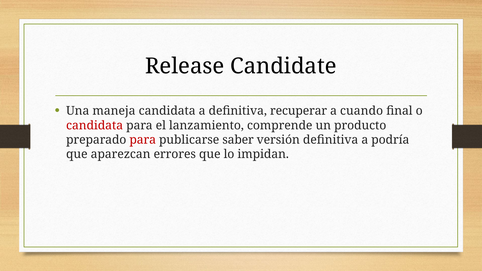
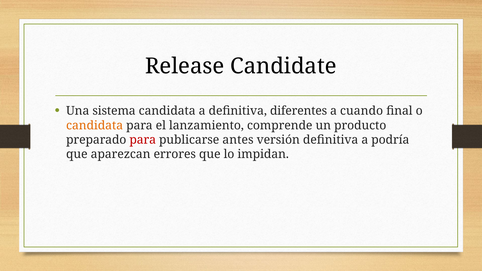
maneja: maneja -> sistema (114, 111)
recuperar: recuperar -> diferentes (299, 111)
candidata colour: red -> orange (95, 125)
saber: saber -> antes (238, 140)
